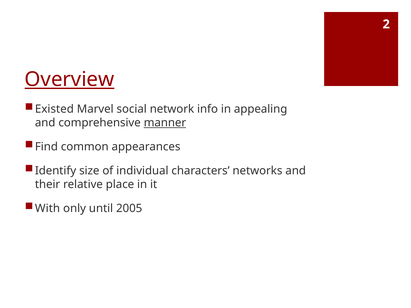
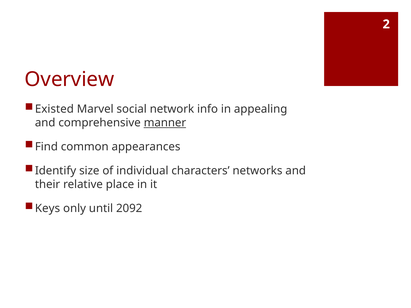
Overview underline: present -> none (69, 80)
With: With -> Keys (48, 208)
2005: 2005 -> 2092 (129, 208)
